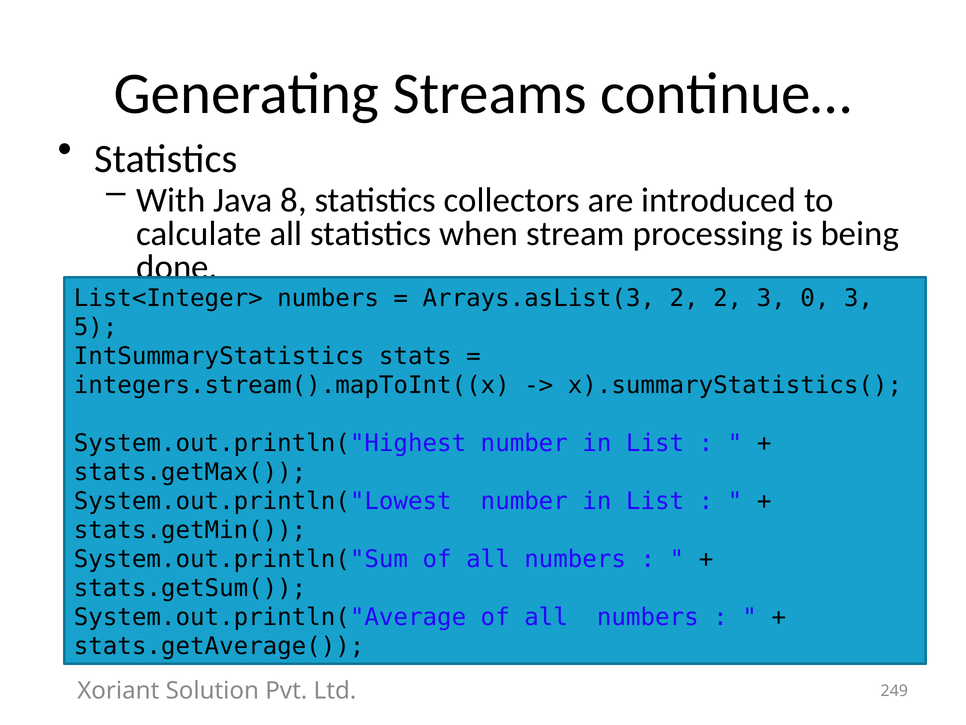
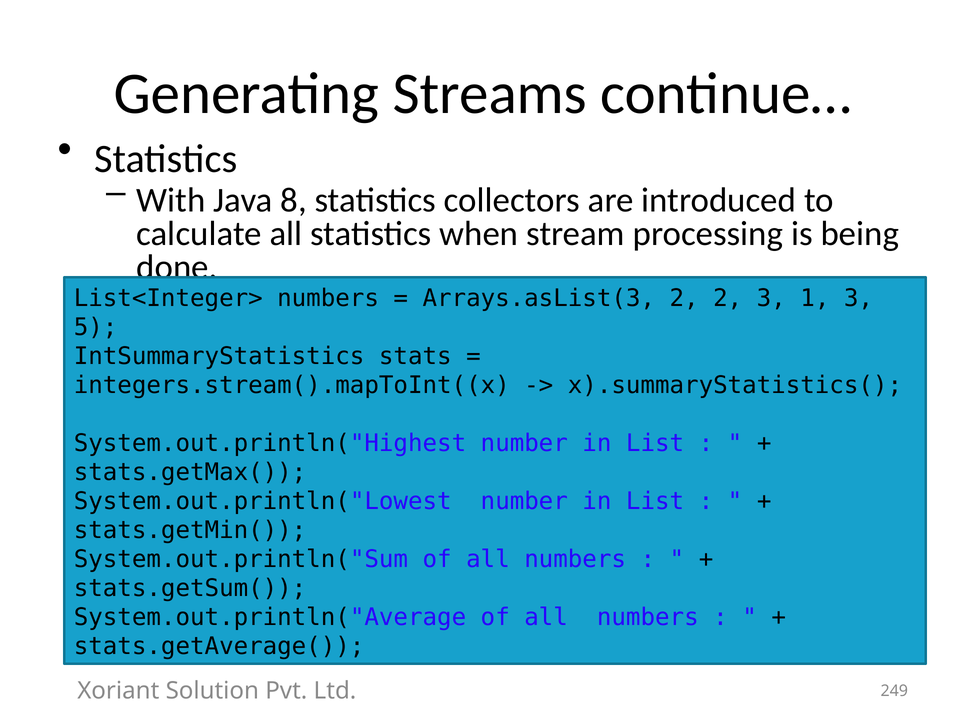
0: 0 -> 1 (815, 298)
